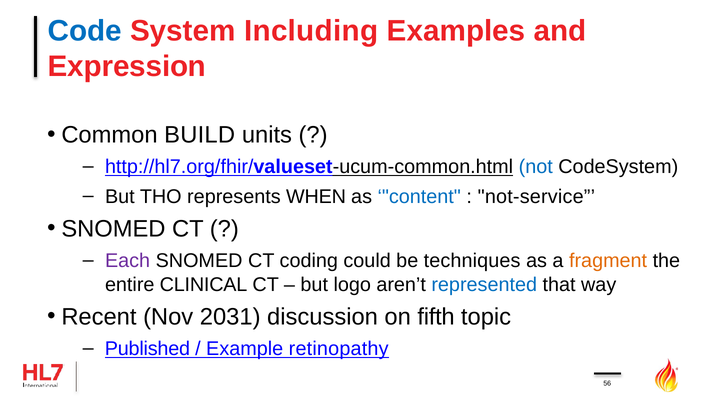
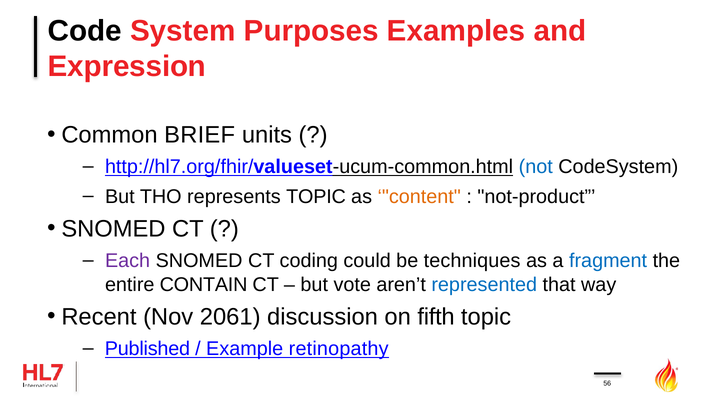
Code colour: blue -> black (85, 31)
Including: Including -> Purposes (311, 31)
BUILD: BUILD -> BRIEF (200, 135)
represents WHEN: WHEN -> TOPIC (316, 196)
content colour: blue -> orange (419, 196)
not-service: not-service -> not-product (536, 196)
fragment colour: orange -> blue (608, 260)
CLINICAL: CLINICAL -> CONTAIN (204, 284)
logo: logo -> vote (352, 284)
2031: 2031 -> 2061 (230, 316)
